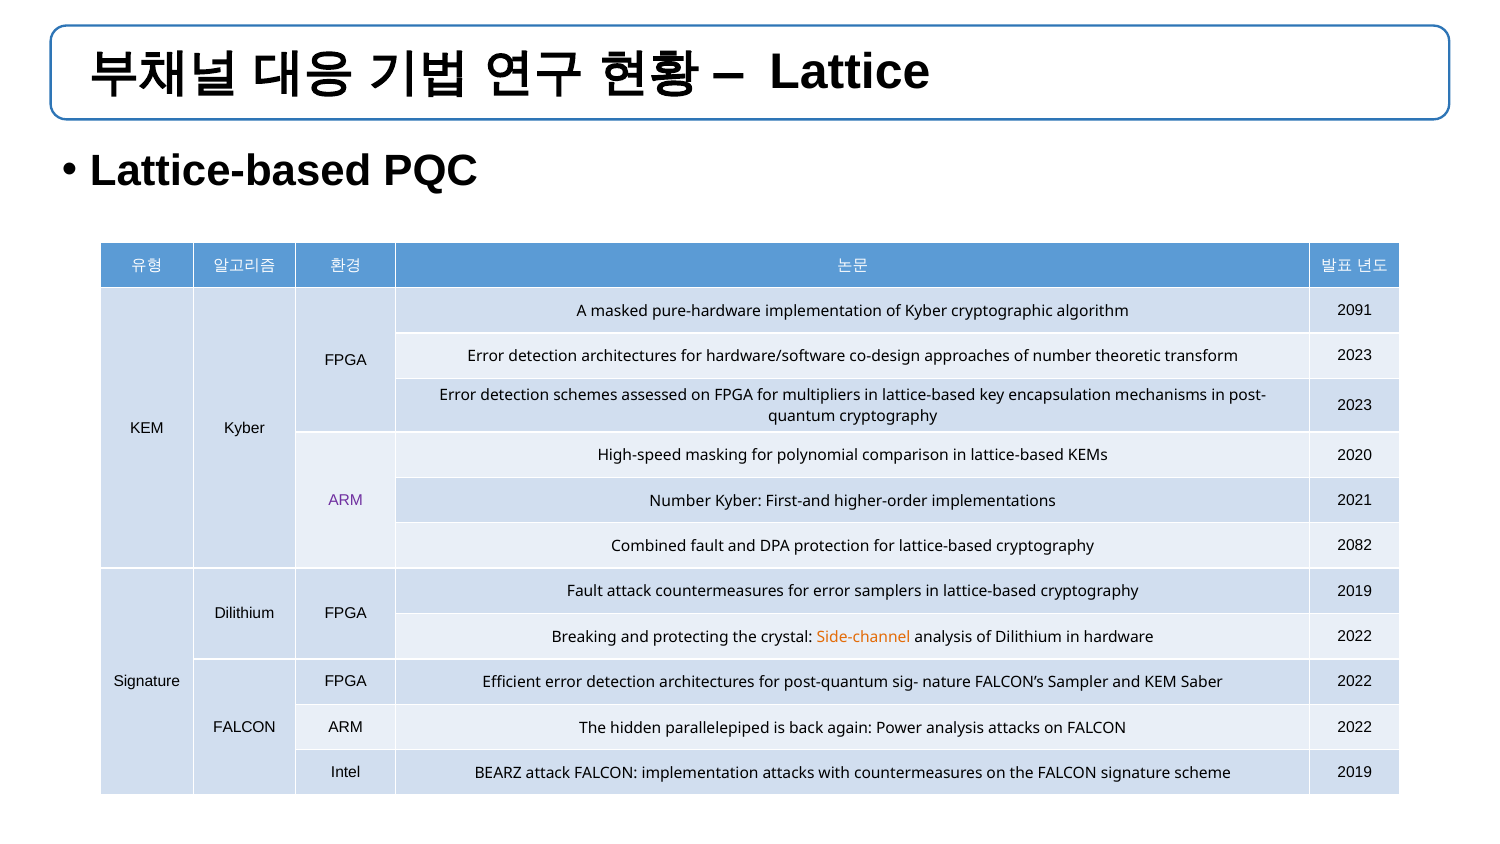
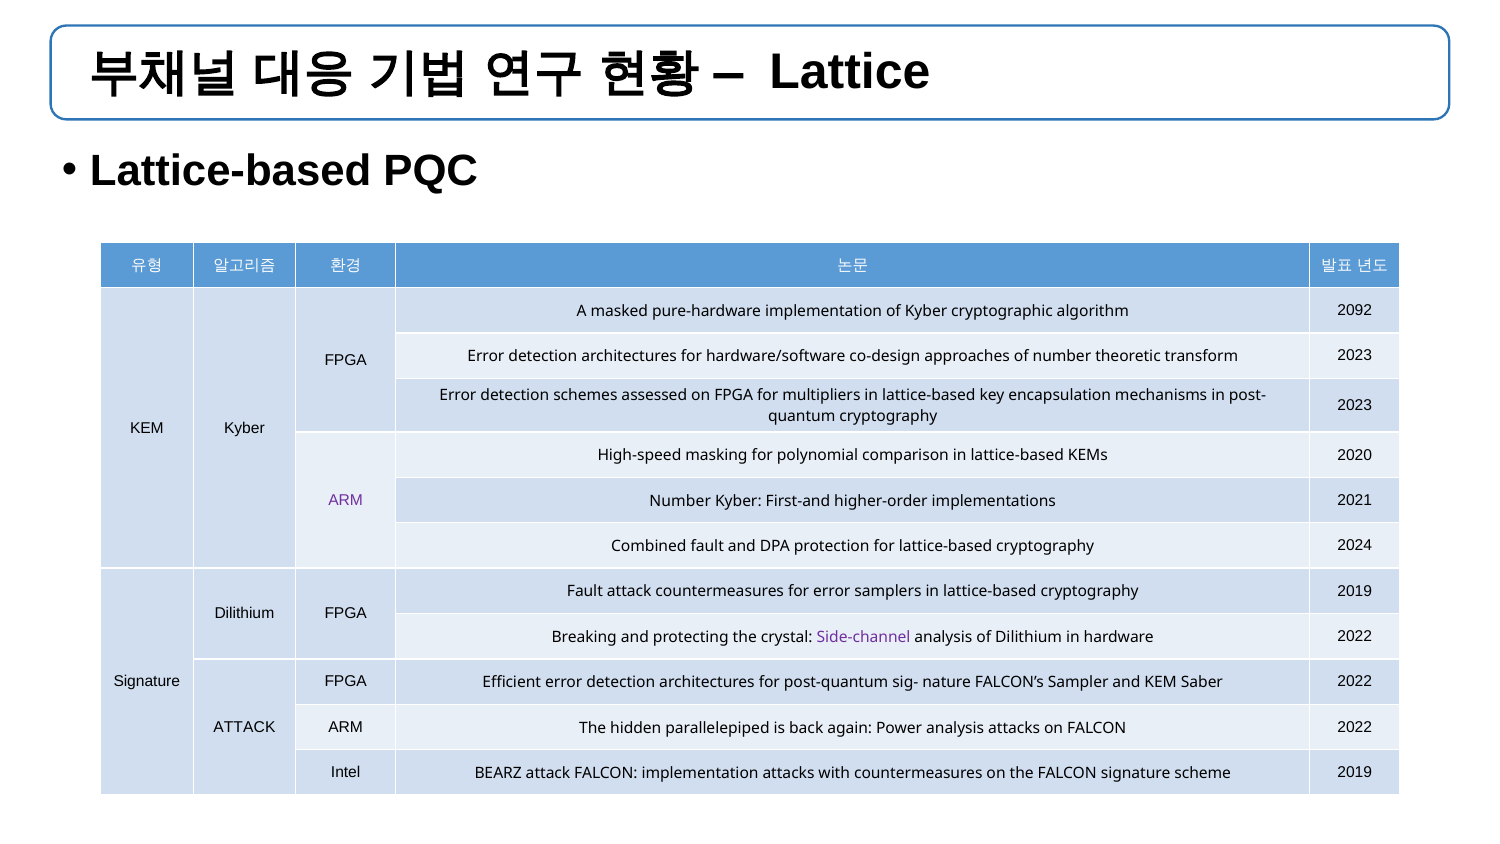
2091: 2091 -> 2092 (1355, 310)
2082: 2082 -> 2024 (1355, 546)
Side-channel colour: orange -> purple (864, 637)
FALCON: FALCON -> ATTACK (244, 727)
